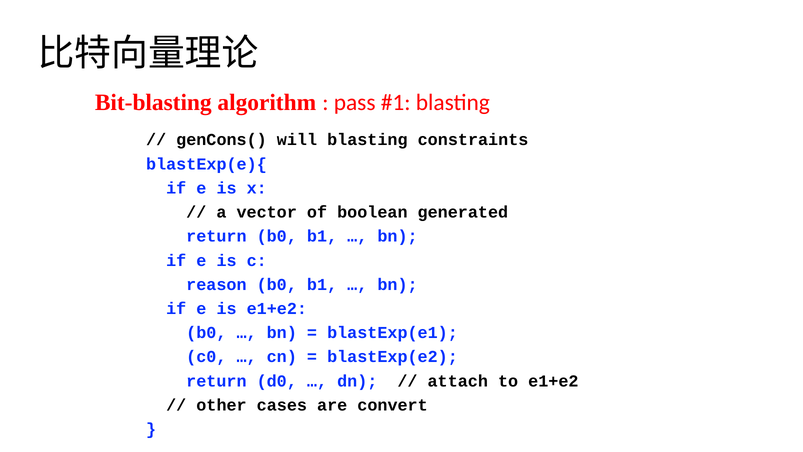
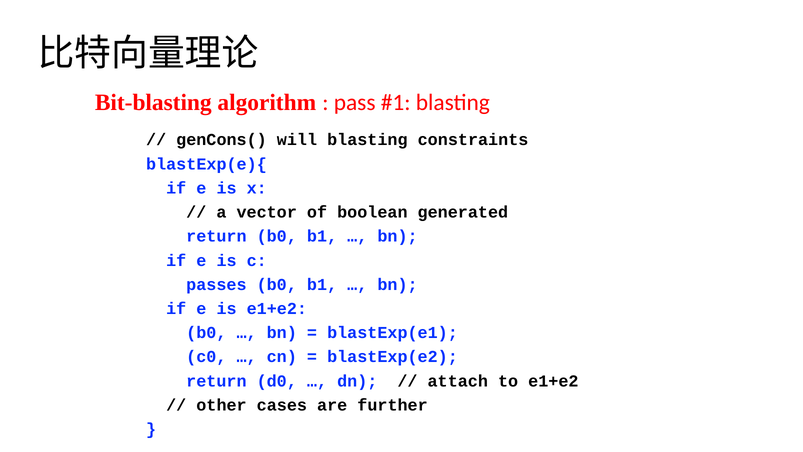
reason: reason -> passes (216, 284)
convert: convert -> further (393, 405)
